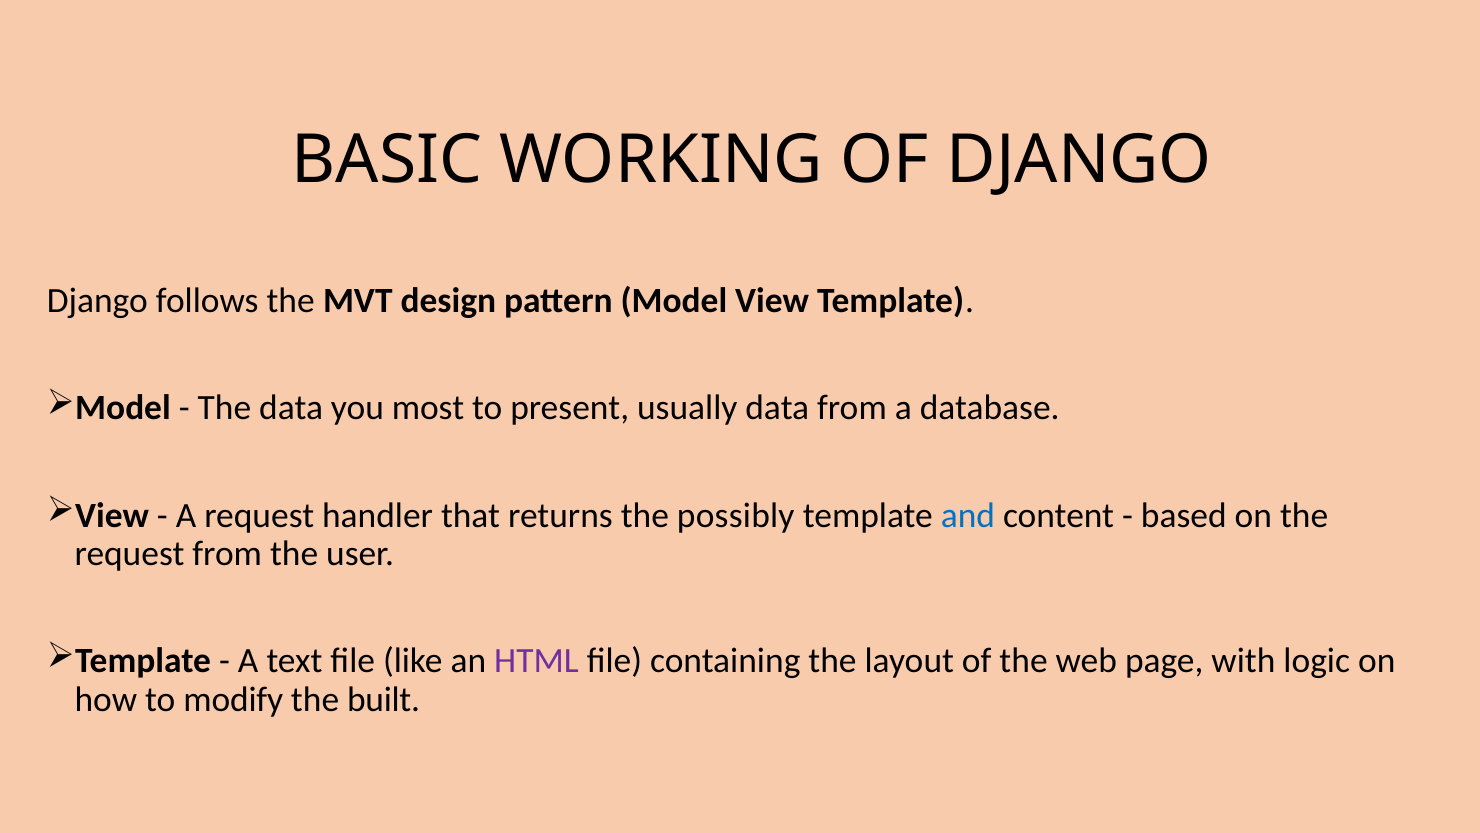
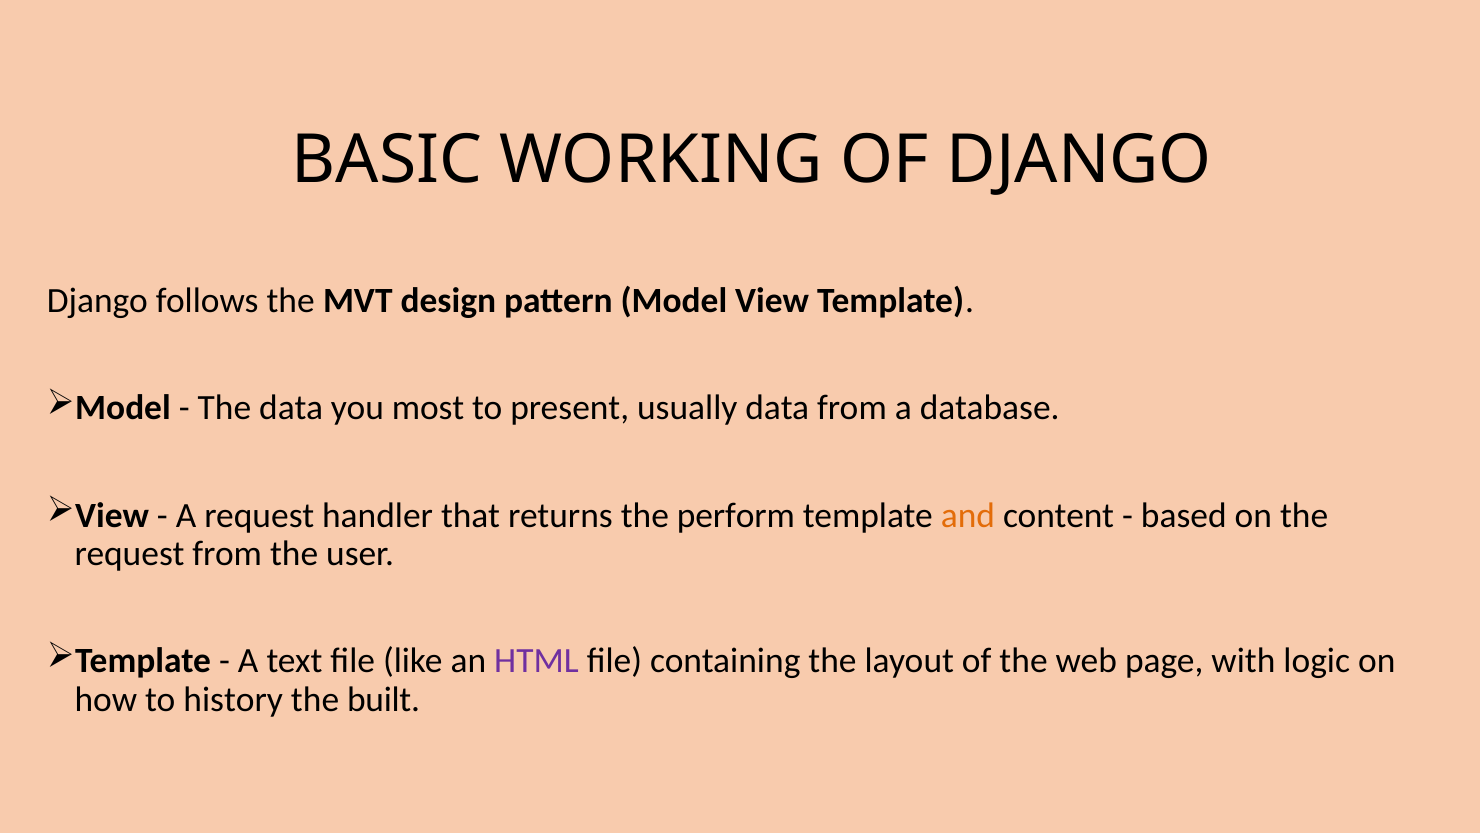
possibly: possibly -> perform (736, 515)
and colour: blue -> orange (968, 515)
modify: modify -> history (233, 699)
